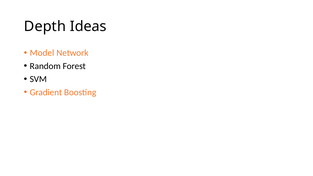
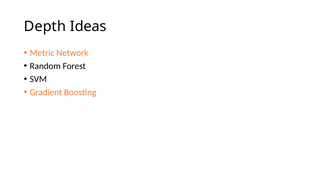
Model: Model -> Metric (42, 53)
